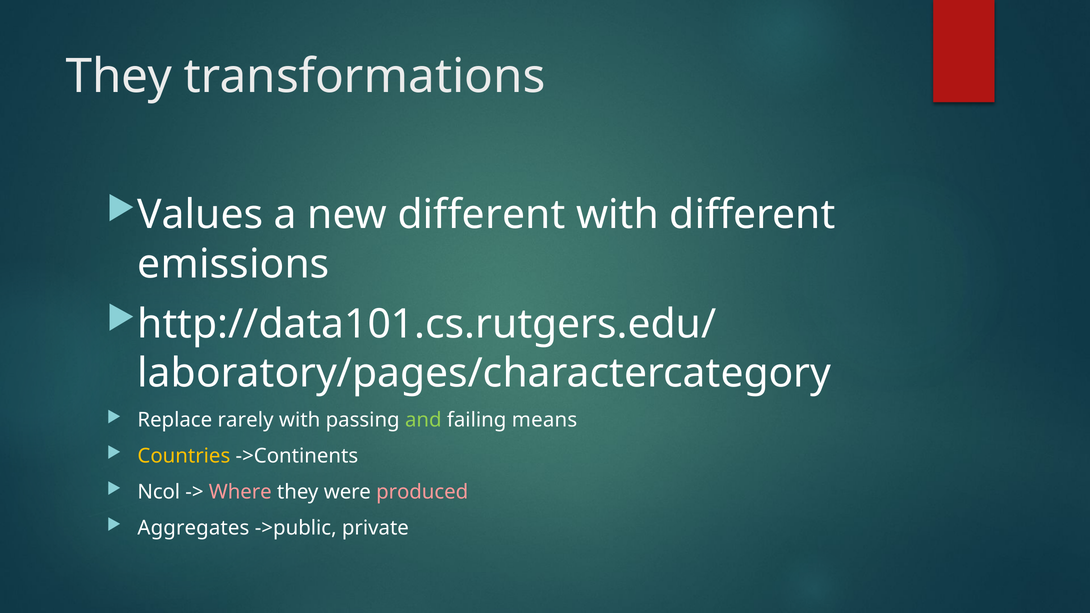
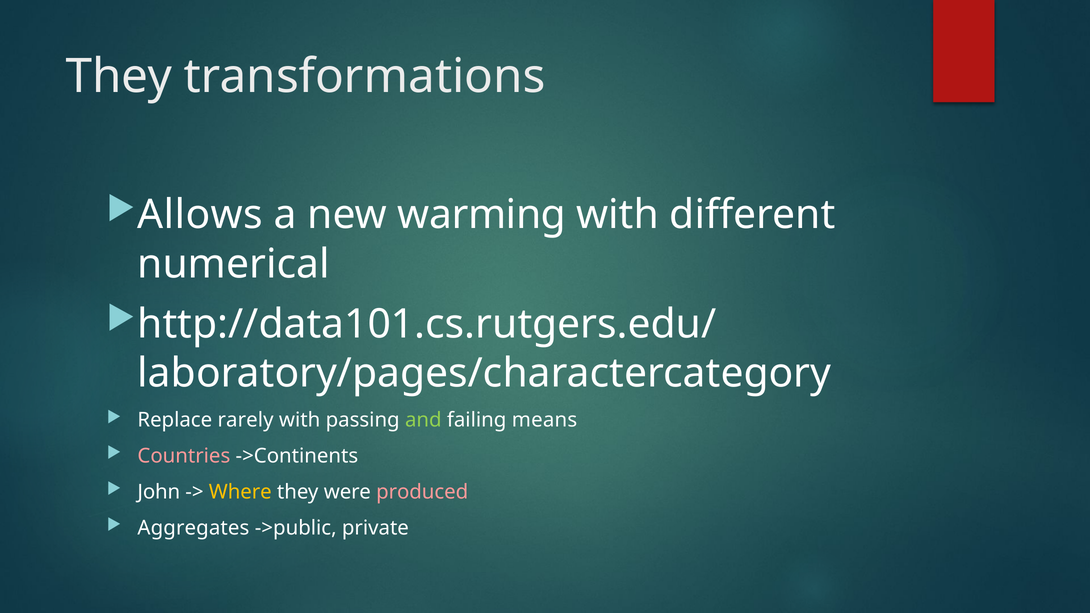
Values: Values -> Allows (200, 215)
new different: different -> warming (482, 215)
emissions: emissions -> numerical (234, 264)
Countries colour: yellow -> pink (184, 456)
Ncol: Ncol -> John (159, 492)
Where colour: pink -> yellow (240, 492)
